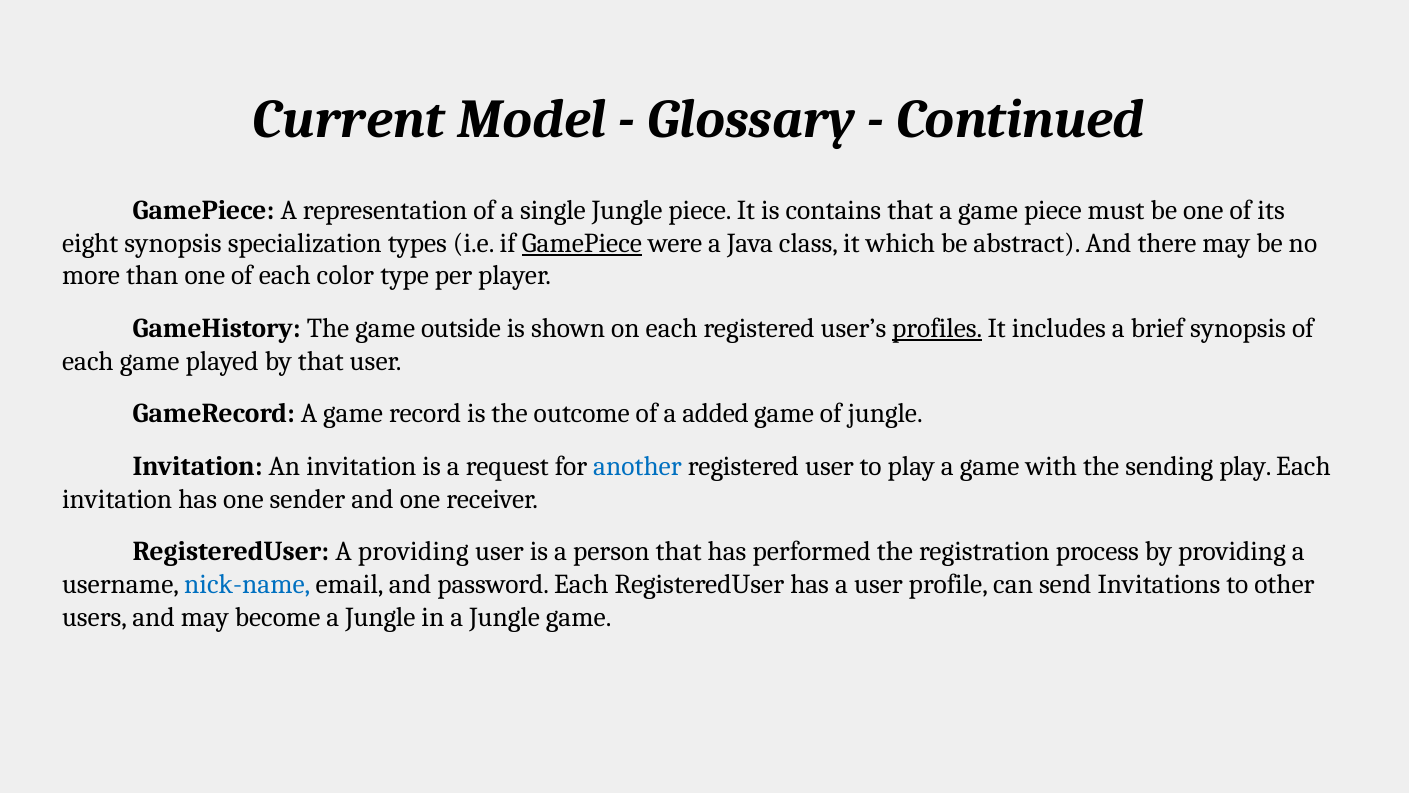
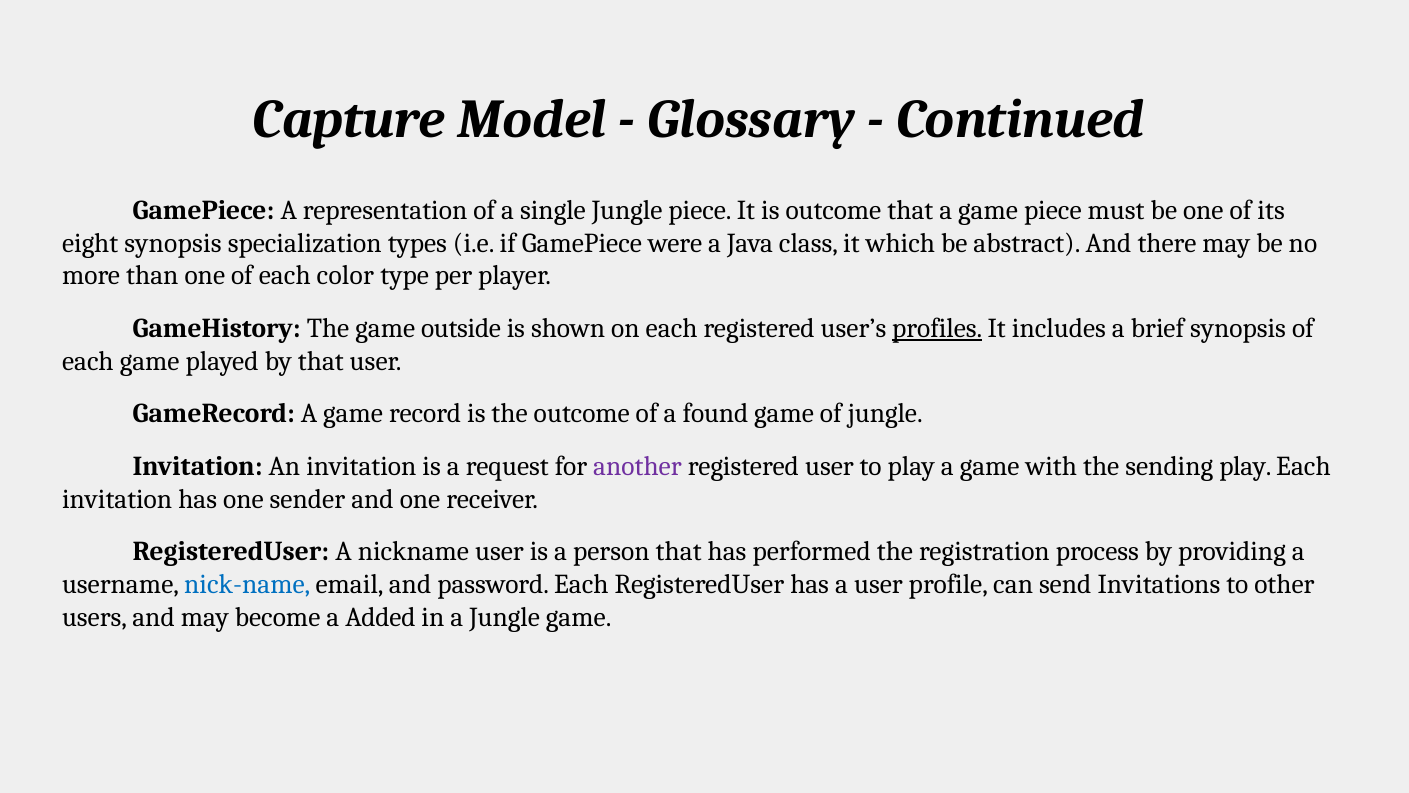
Current: Current -> Capture (349, 119)
is contains: contains -> outcome (833, 210)
GamePiece underline: present -> none (582, 243)
added: added -> found (716, 414)
another colour: blue -> purple (637, 466)
A providing: providing -> nickname (413, 552)
become a Jungle: Jungle -> Added (380, 617)
